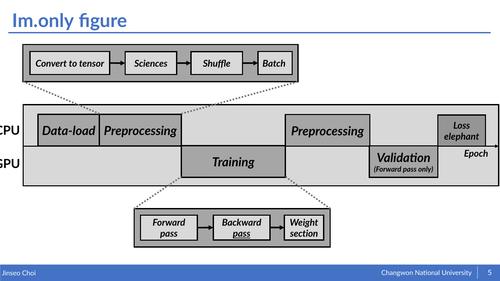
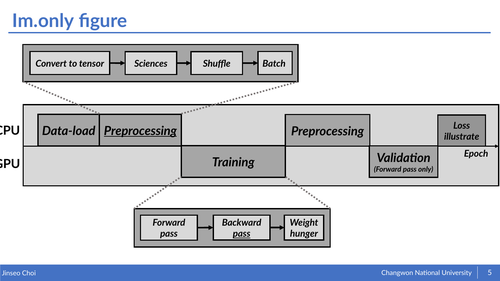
Preprocessing underline: none -> present (140, 131)
elephant: elephant -> illustrate (462, 137)
section: section -> hunger (304, 234)
